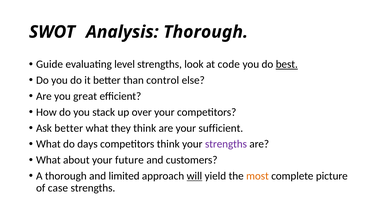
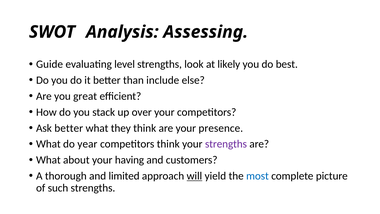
Analysis Thorough: Thorough -> Assessing (206, 32)
code: code -> likely (229, 64)
best underline: present -> none (287, 64)
control: control -> include (163, 80)
sufficient: sufficient -> presence (221, 128)
days: days -> year (87, 144)
future: future -> having (130, 160)
most colour: orange -> blue (257, 176)
case: case -> such (58, 188)
